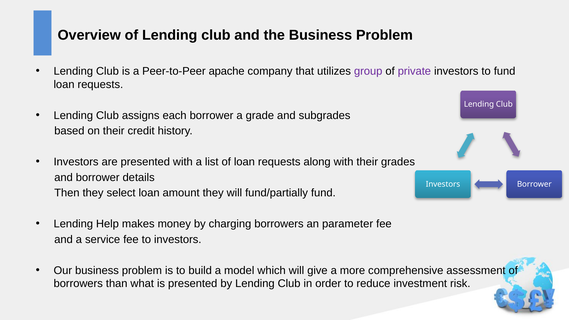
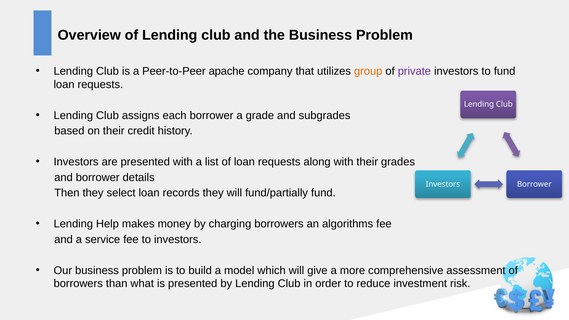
group colour: purple -> orange (368, 71)
amount: amount -> records (181, 193)
parameter: parameter -> algorithms (348, 224)
